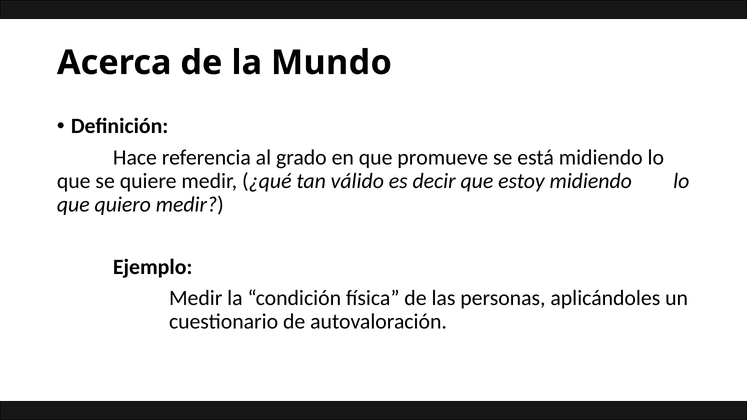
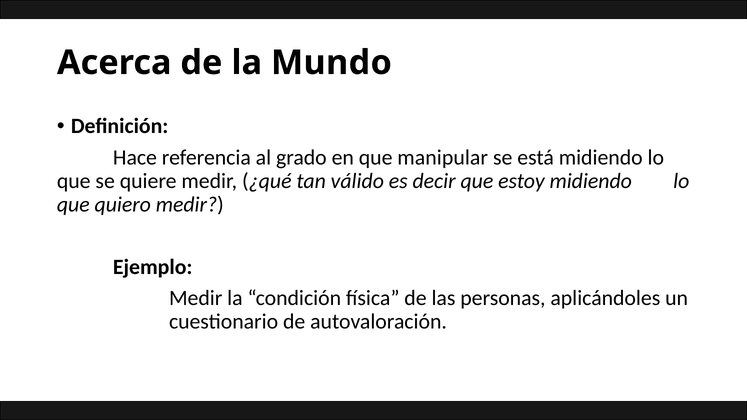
promueve: promueve -> manipular (443, 158)
